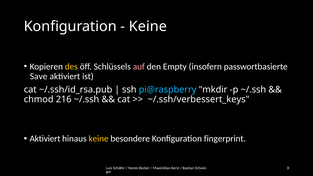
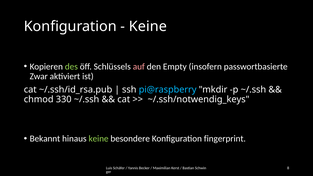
des colour: yellow -> light green (71, 67)
Save: Save -> Zwar (39, 76)
216: 216 -> 330 (64, 99)
~/.ssh/verbessert_keys: ~/.ssh/verbessert_keys -> ~/.ssh/notwendig_keys (198, 99)
Aktiviert: Aktiviert -> Bekannt (45, 139)
keine colour: yellow -> light green (99, 139)
